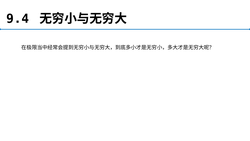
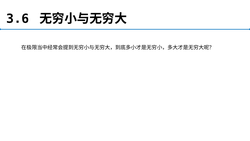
9.4: 9.4 -> 3.6 (18, 19)
